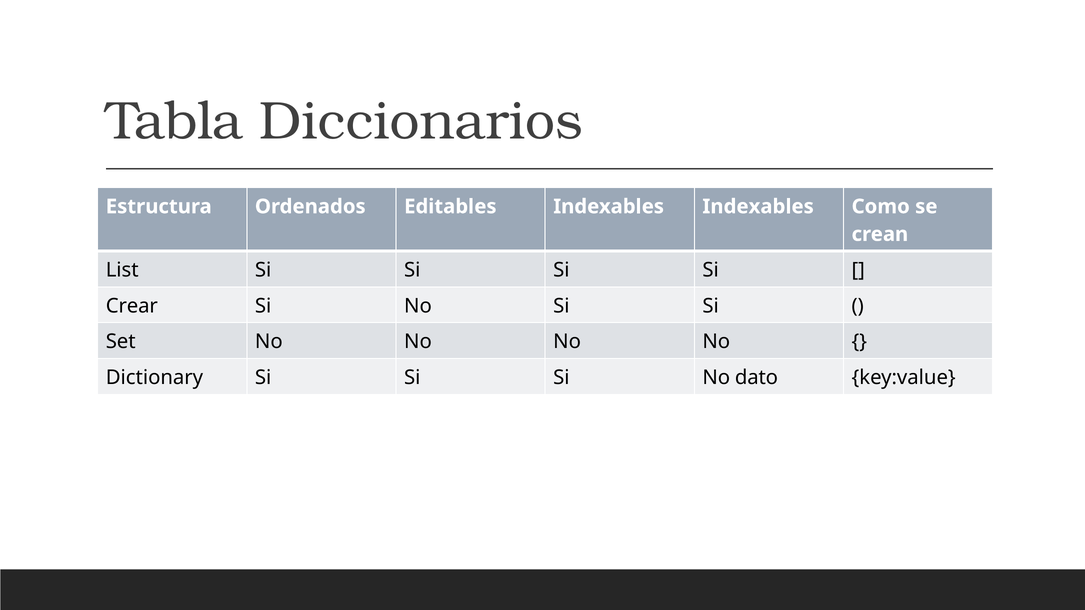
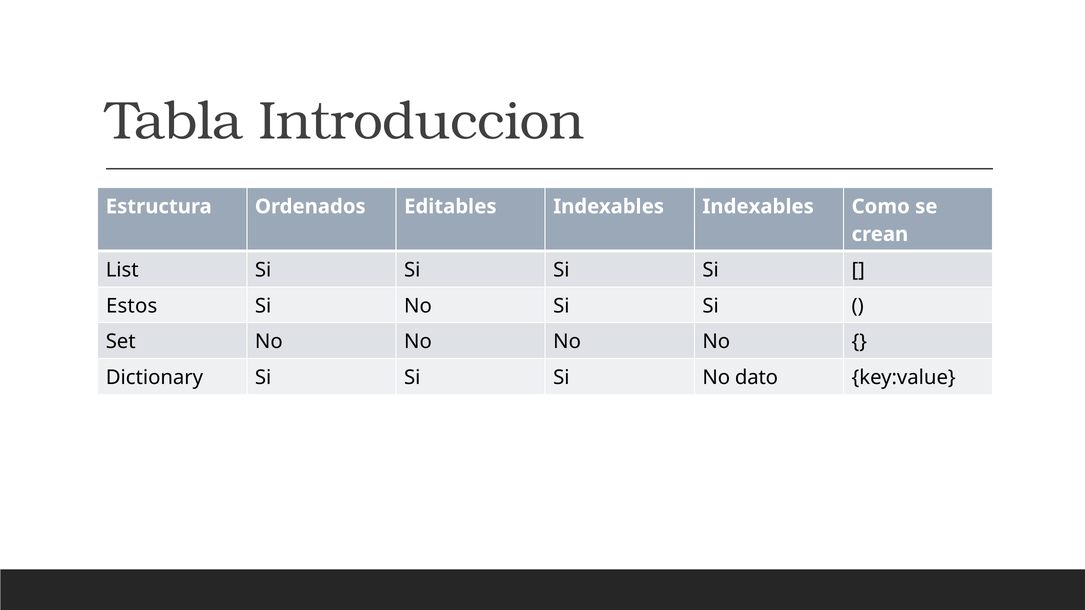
Diccionarios: Diccionarios -> Introduccion (421, 122)
Crear: Crear -> Estos (132, 306)
